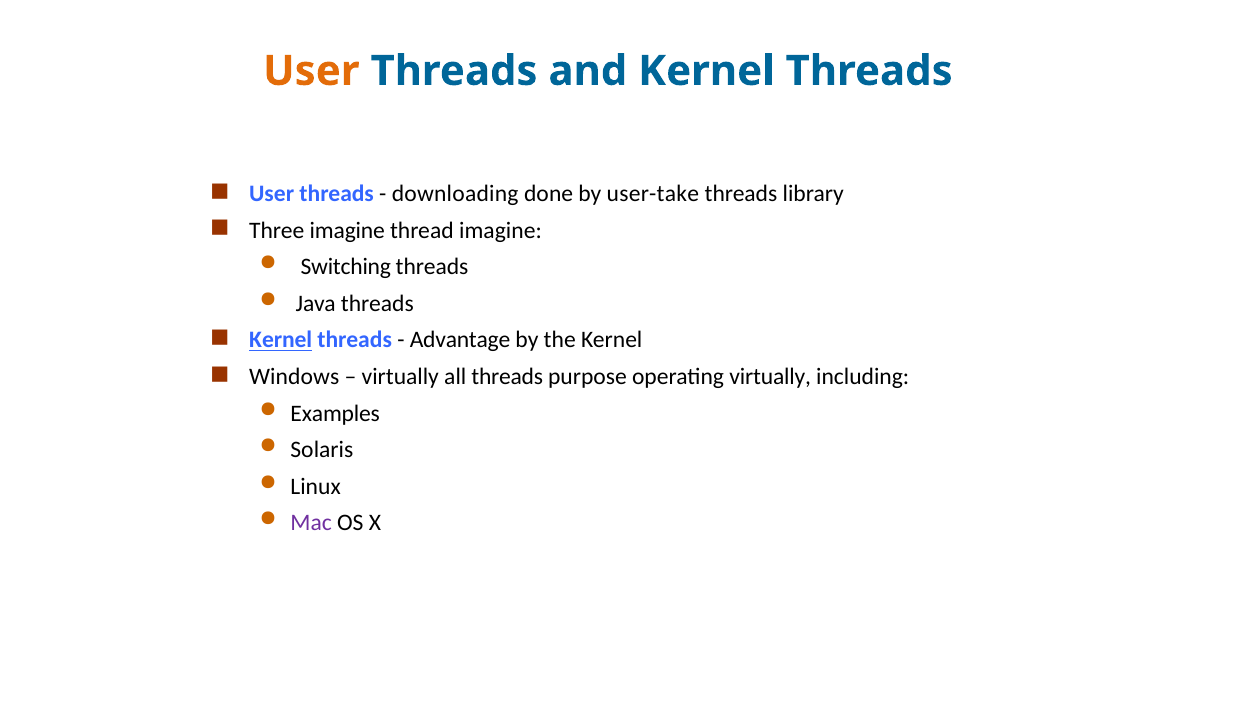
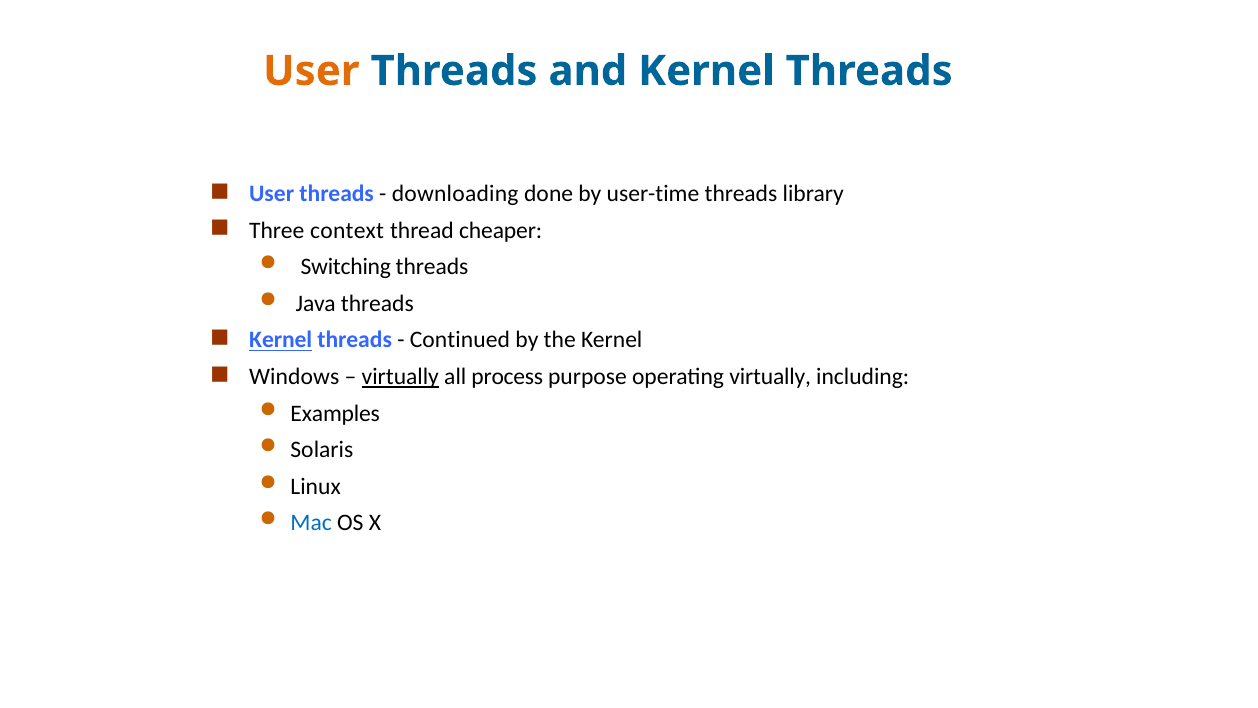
user-take: user-take -> user-time (653, 194)
Three imagine: imagine -> context (347, 230)
thread imagine: imagine -> cheaper (501, 230)
Advantage: Advantage -> Continued (460, 340)
virtually underline: none -> present (400, 377)
all threads: threads -> process (507, 377)
Mac colour: purple -> blue (311, 523)
